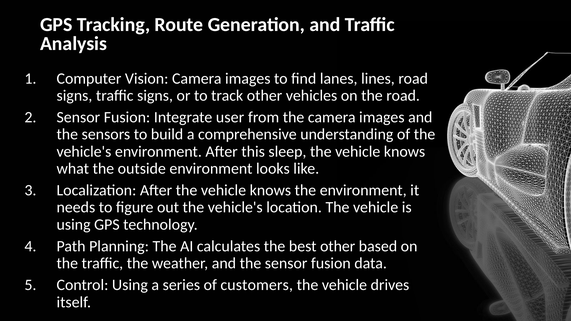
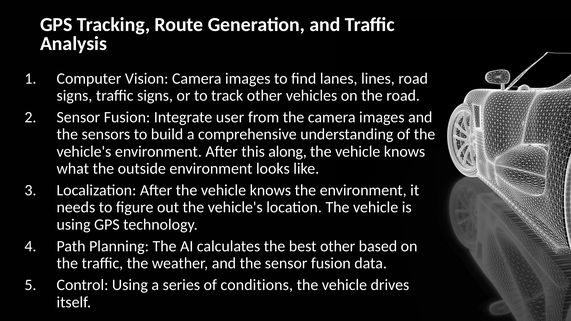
sleep: sleep -> along (288, 152)
customers: customers -> conditions (257, 285)
